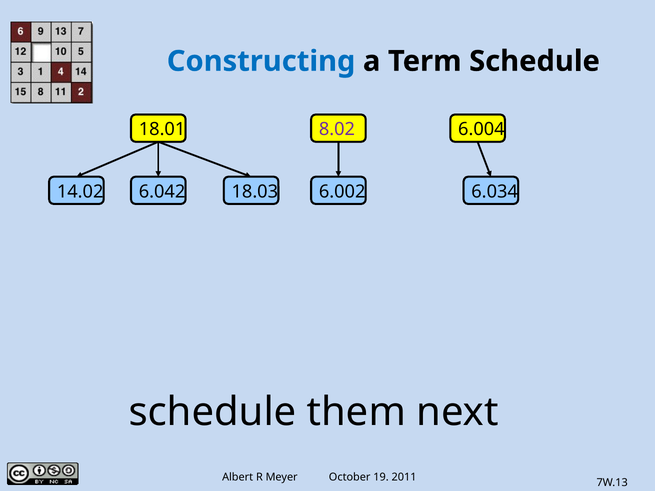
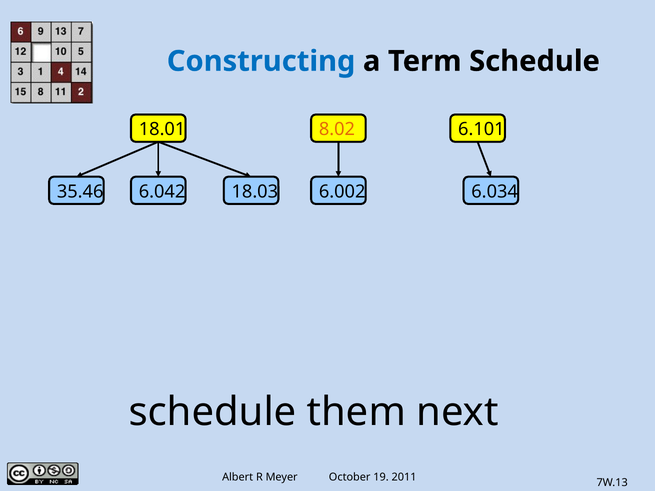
8.02 colour: purple -> orange (337, 130)
6.004: 6.004 -> 6.101 (481, 130)
14.02: 14.02 -> 35.46 (80, 192)
